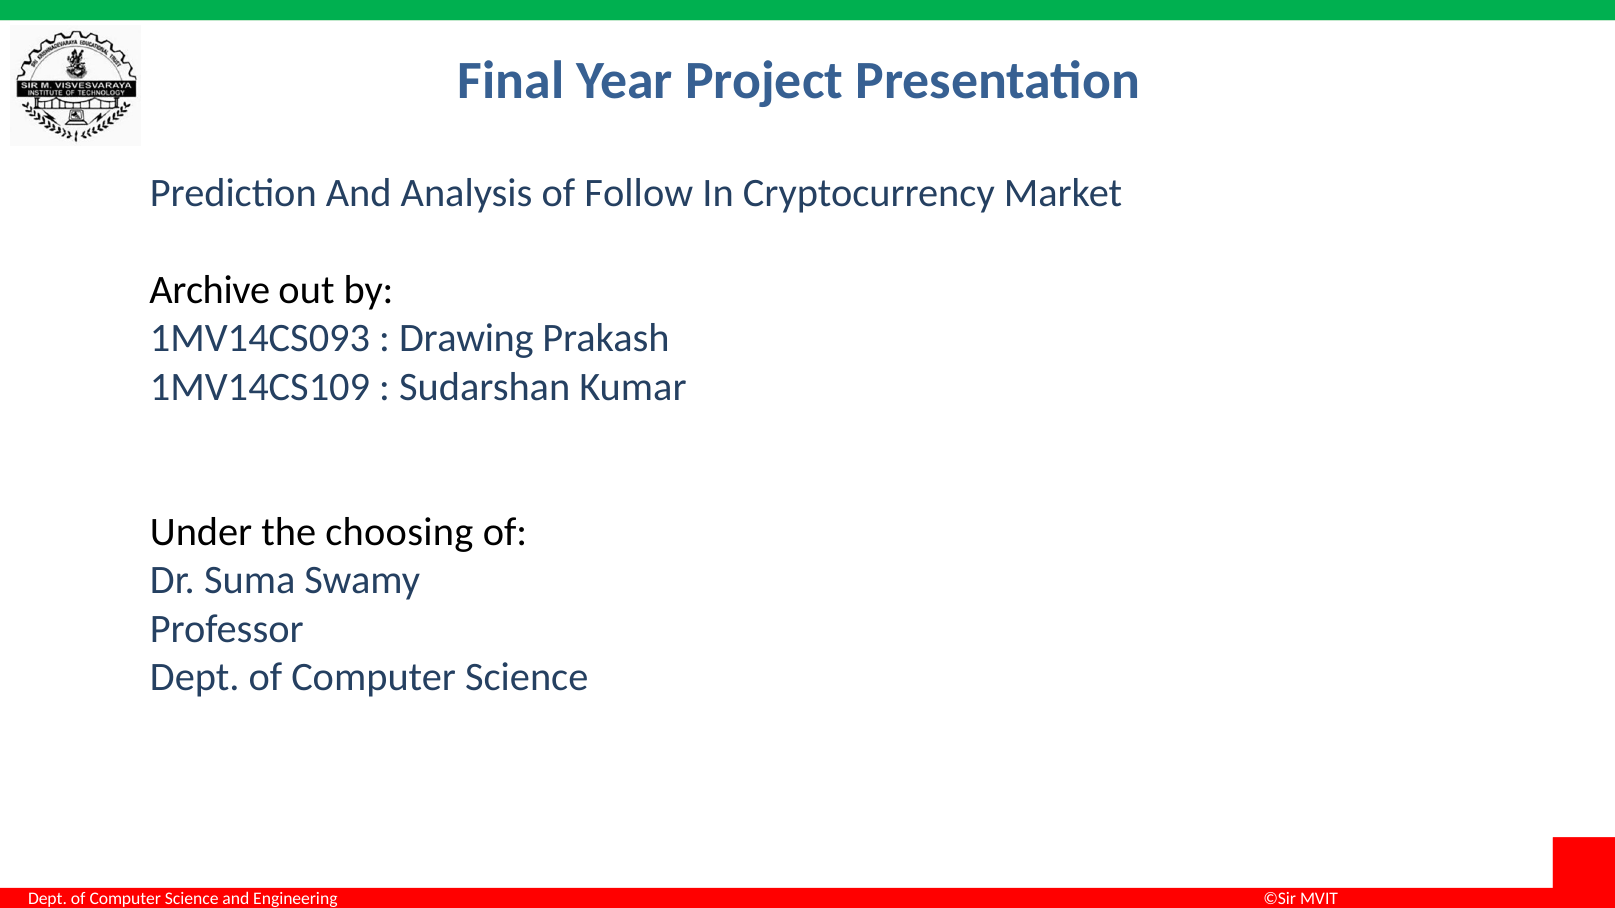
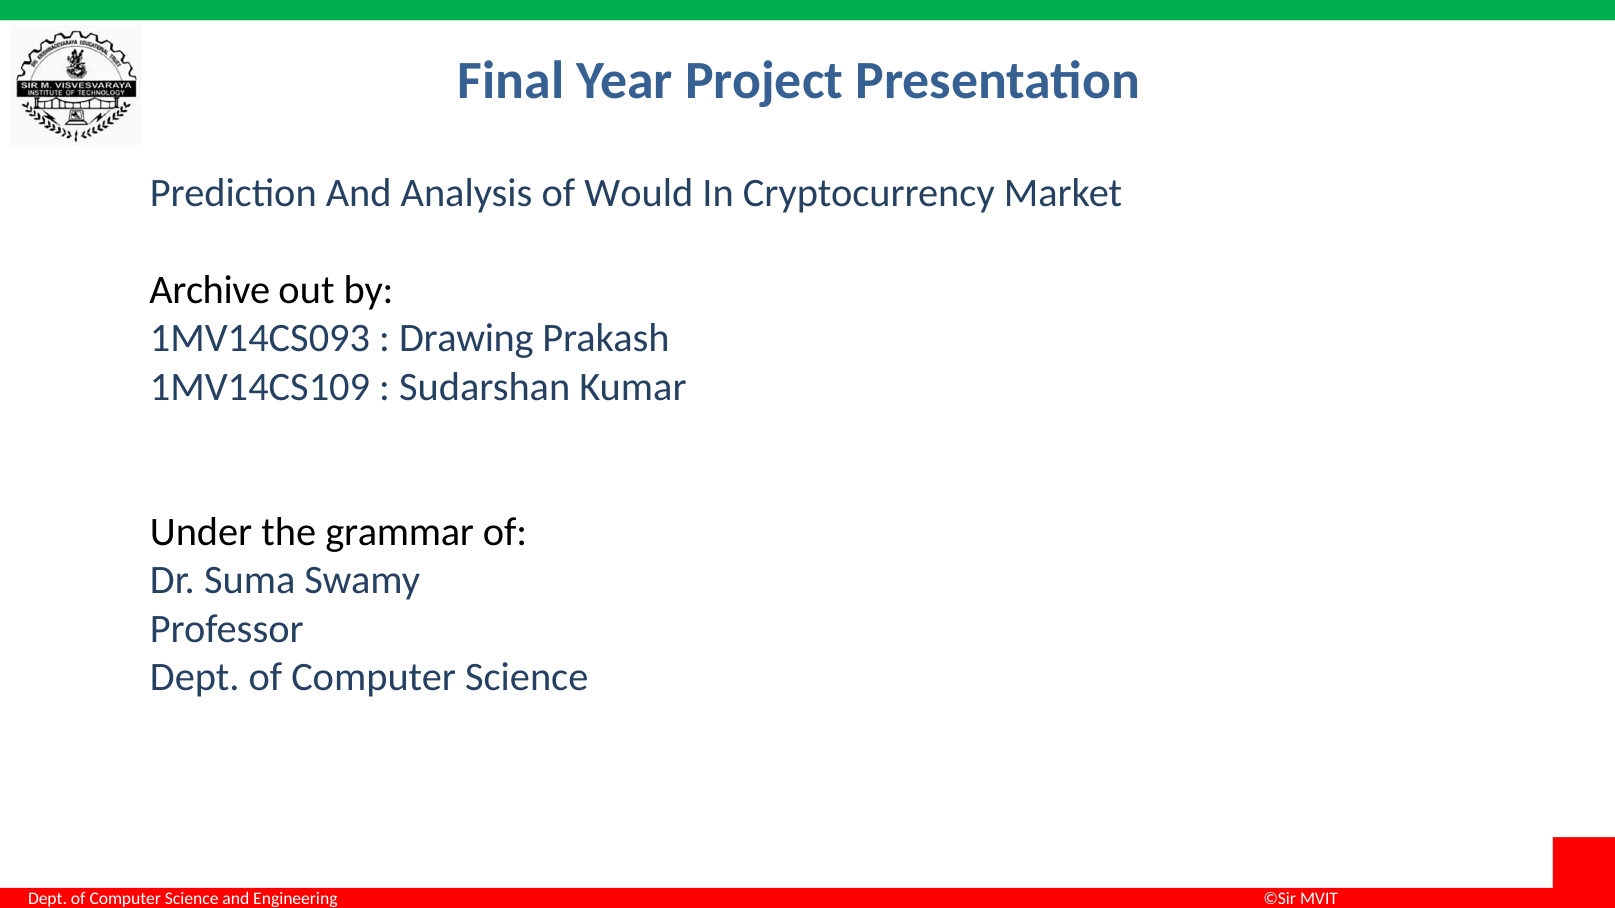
Follow: Follow -> Would (639, 193)
choosing: choosing -> grammar (400, 532)
